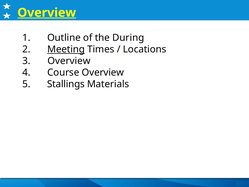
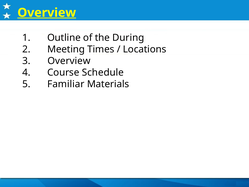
Meeting underline: present -> none (66, 49)
Course Overview: Overview -> Schedule (103, 72)
Stallings: Stallings -> Familiar (66, 84)
